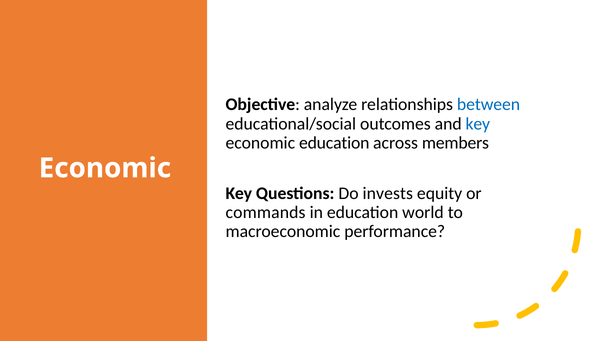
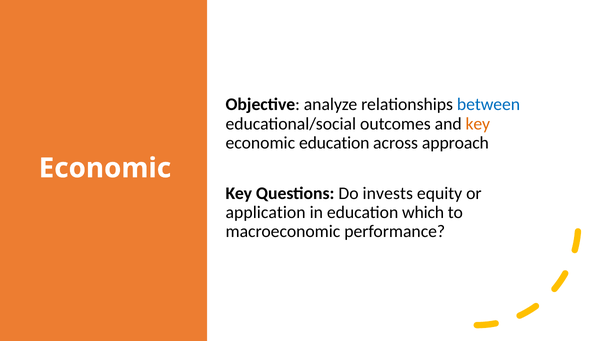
key colour: blue -> orange (478, 124)
members: members -> approach (455, 143)
commands: commands -> application (266, 213)
world: world -> which (423, 213)
